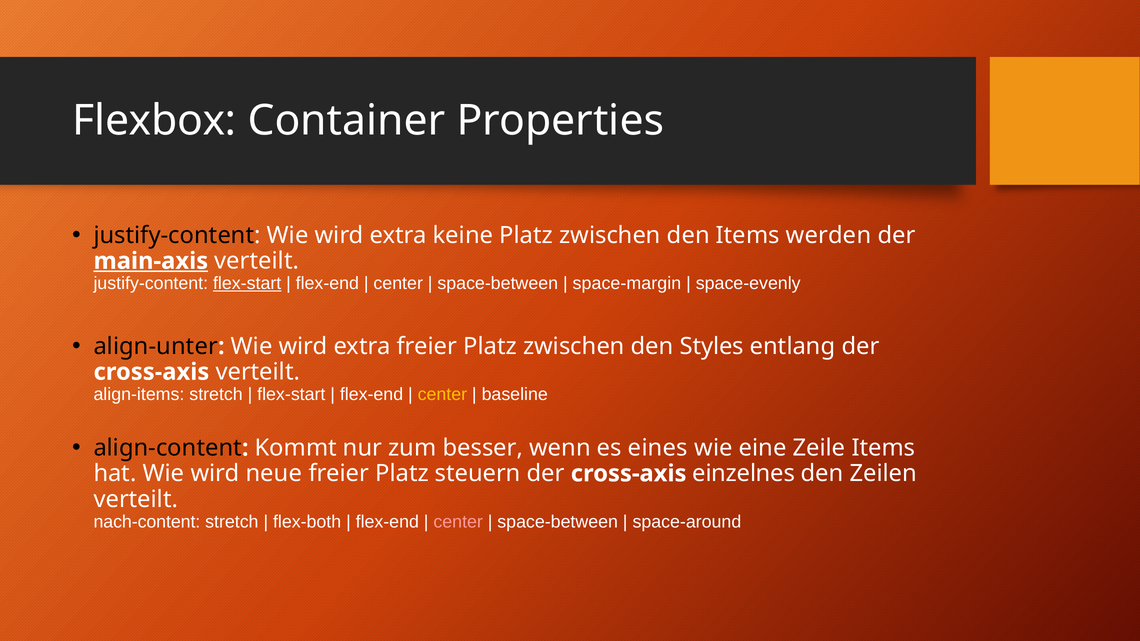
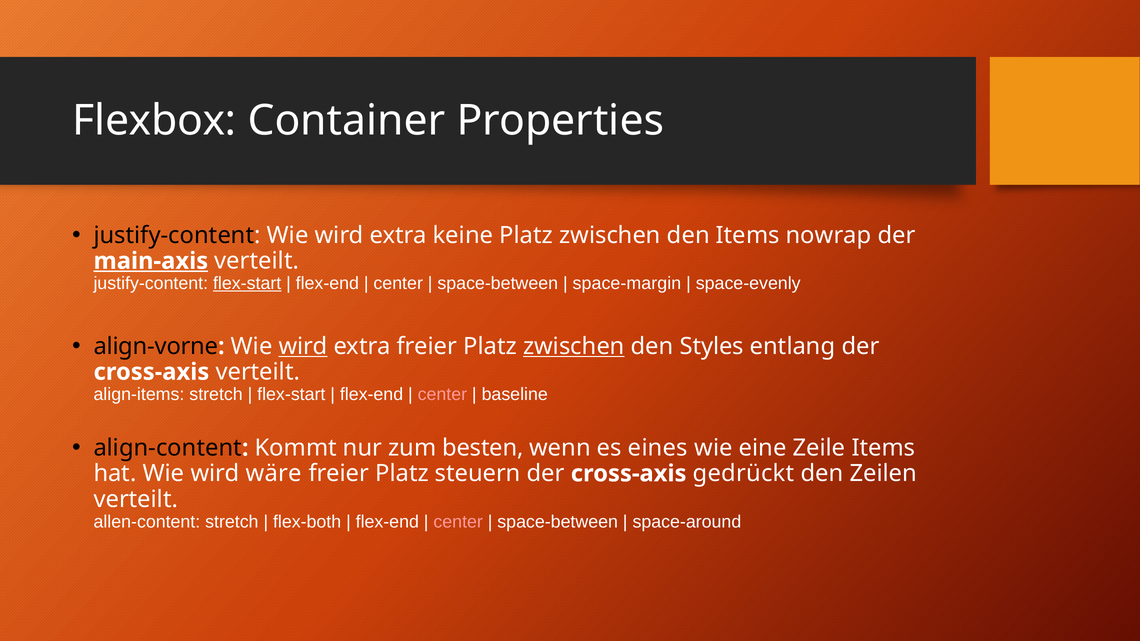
werden: werden -> nowrap (829, 235)
align-unter: align-unter -> align-vorne (156, 346)
wird underline: none -> present (303, 346)
zwischen underline: none -> present (574, 346)
center colour: yellow -> pink (442, 395)
besser: besser -> besten (483, 448)
neue: neue -> wäre (274, 474)
einzelnes: einzelnes -> gedrückt (743, 474)
nach-content: nach-content -> allen-content (147, 522)
